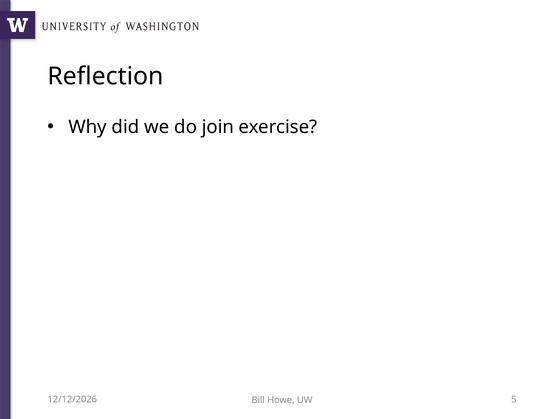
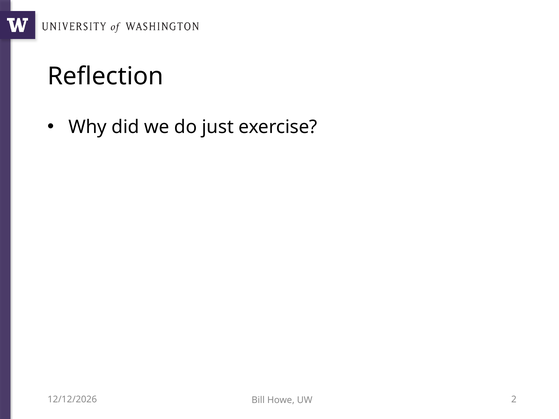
join: join -> just (218, 127)
5: 5 -> 2 (514, 400)
